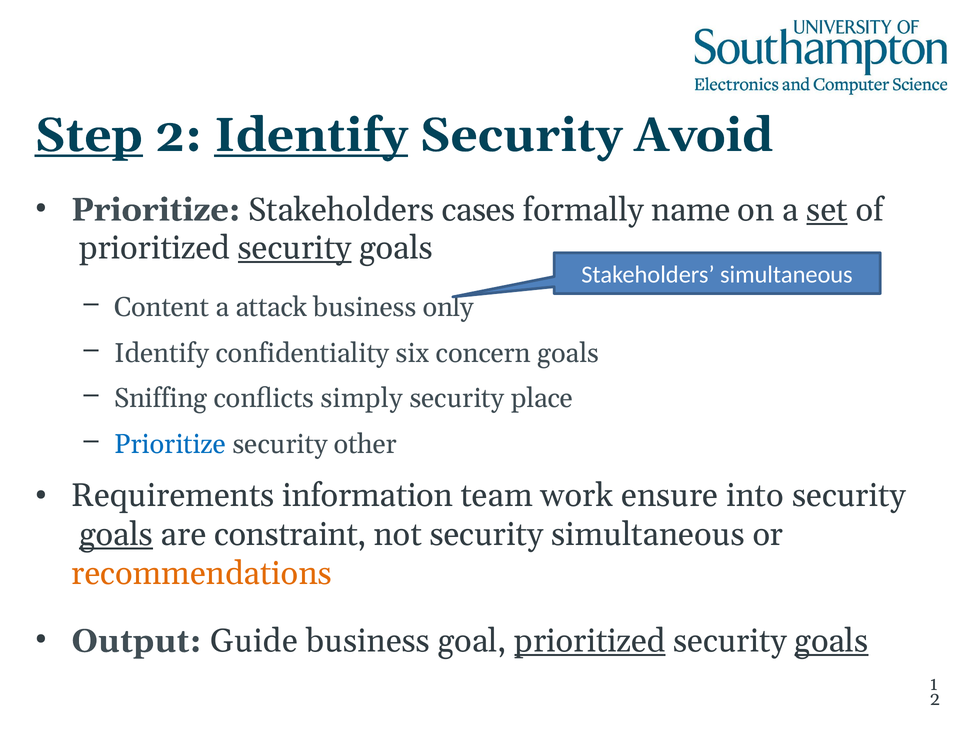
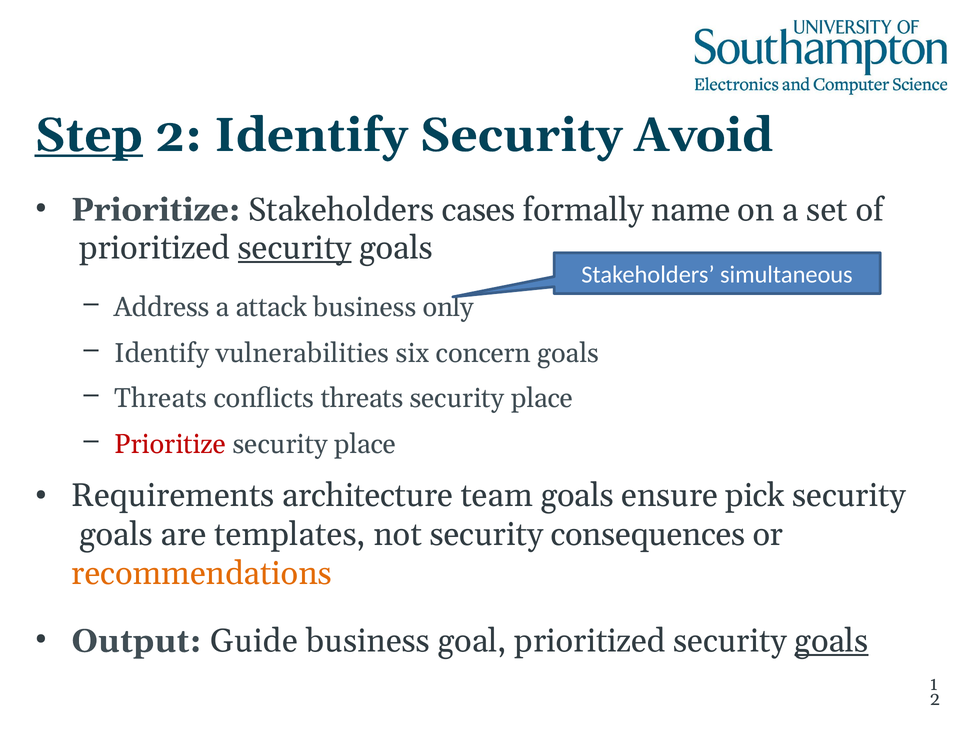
Identify underline: present -> none (311, 135)
set underline: present -> none (827, 210)
Content: Content -> Address (162, 307)
confidentiality: confidentiality -> vulnerabilities (302, 353)
Sniffing: Sniffing -> Threats (160, 398)
conflicts simply: simply -> threats (362, 398)
Prioritize colour: blue -> red (170, 444)
other: other -> place (365, 444)
information: information -> architecture (368, 495)
team work: work -> goals (577, 495)
into: into -> pick (755, 495)
goals underline: present -> none (116, 534)
constraint: constraint -> templates (290, 534)
security simultaneous: simultaneous -> consequences (648, 534)
prioritized underline: present -> none (590, 641)
